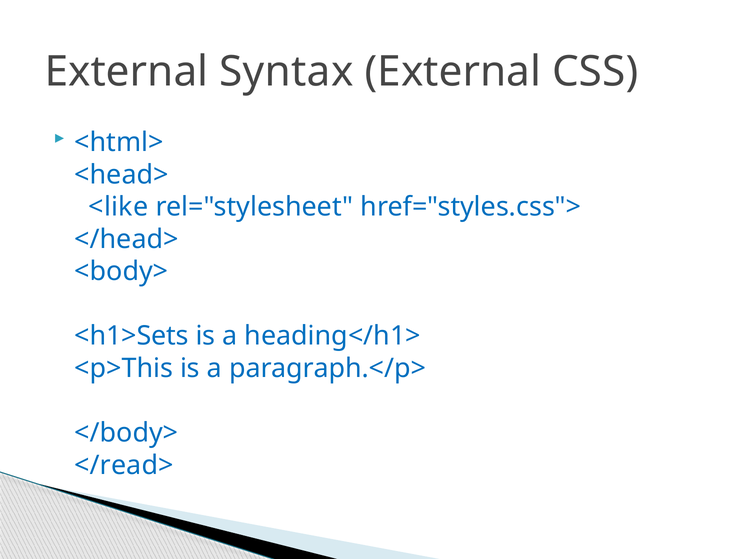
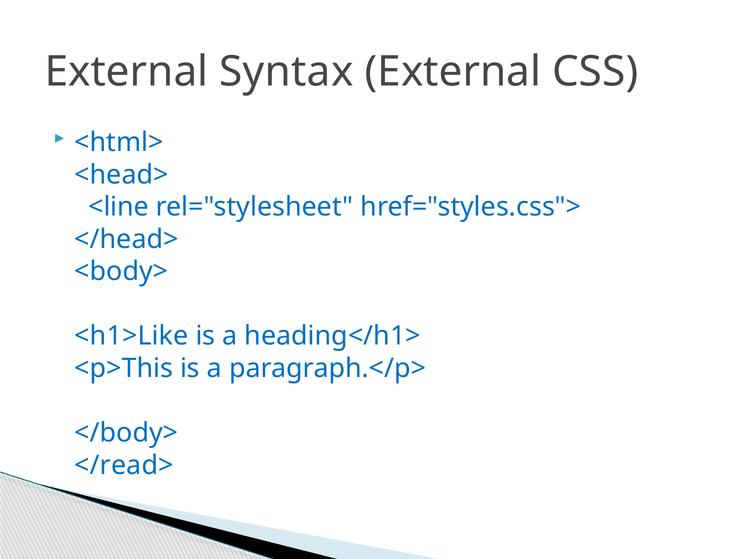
<like: <like -> <line (119, 207)
<h1>Sets: <h1>Sets -> <h1>Like (131, 336)
